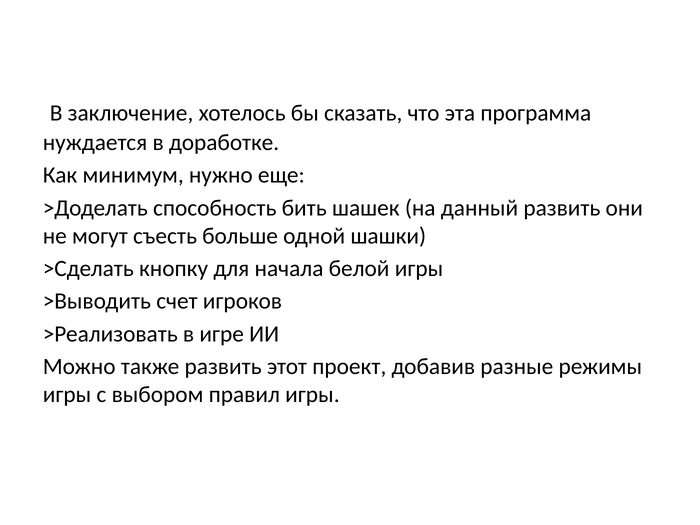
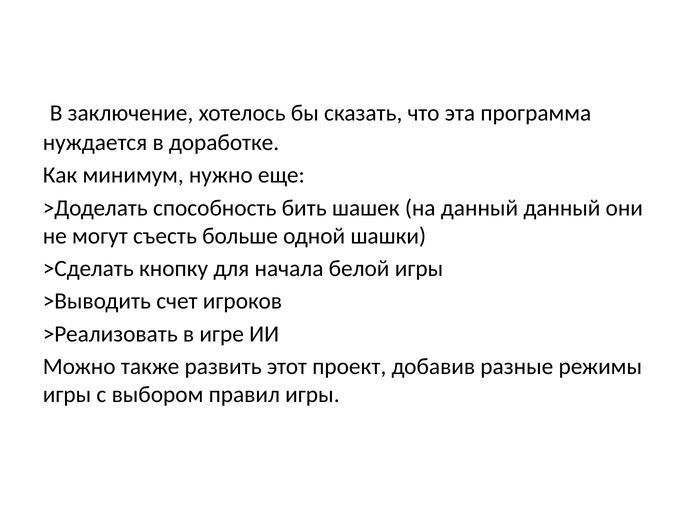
данный развить: развить -> данный (562, 208)
